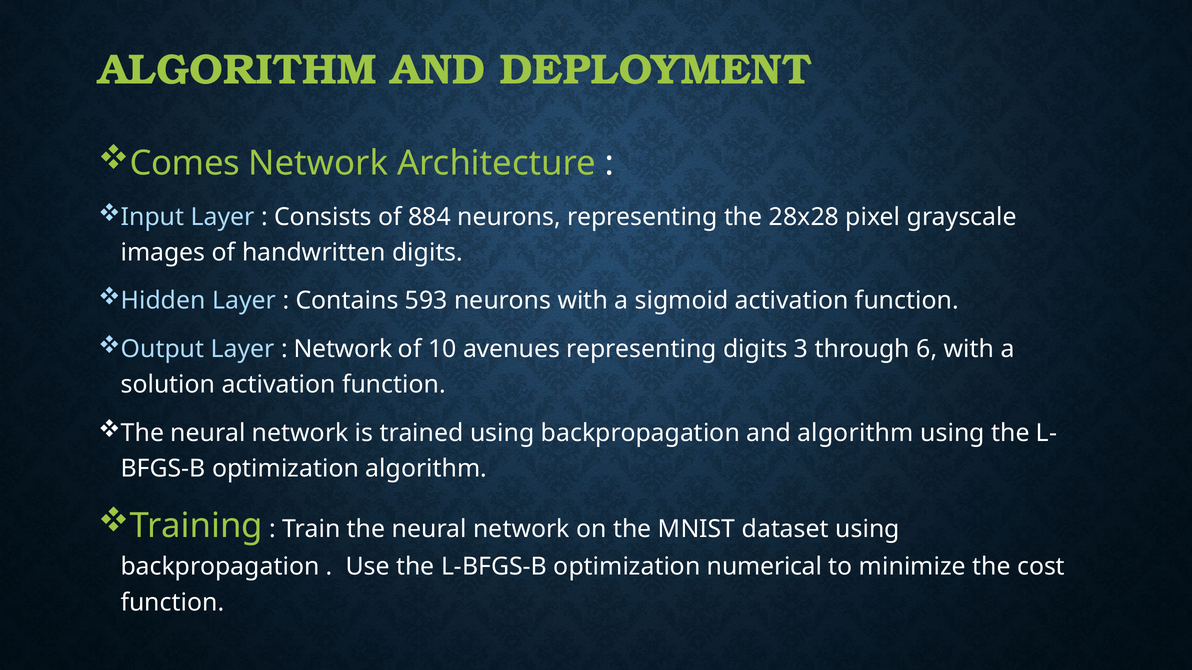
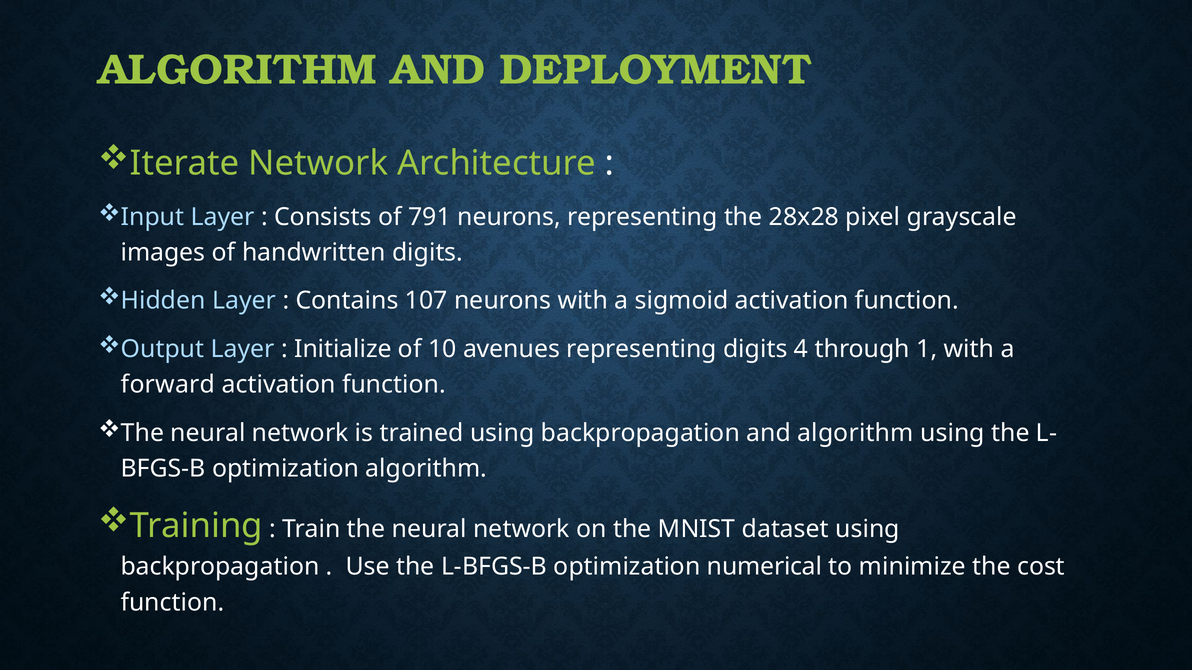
Comes: Comes -> Iterate (185, 164)
884: 884 -> 791 (429, 217)
593: 593 -> 107 (426, 301)
Network: Network -> Initialize (343, 349)
3: 3 -> 4 (801, 349)
6: 6 -> 1 (927, 349)
solution: solution -> forward (168, 385)
